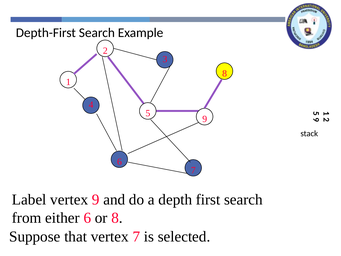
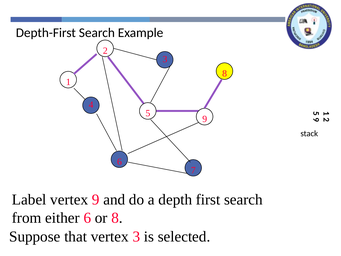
vertex 7: 7 -> 3 (136, 236)
